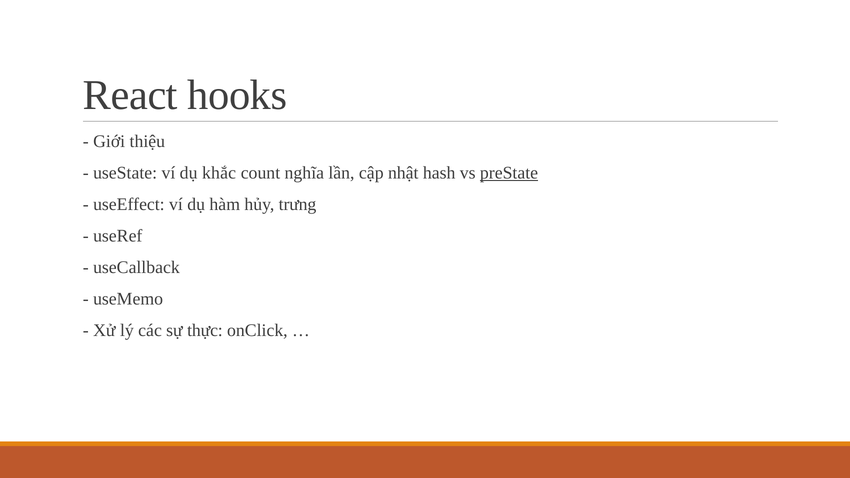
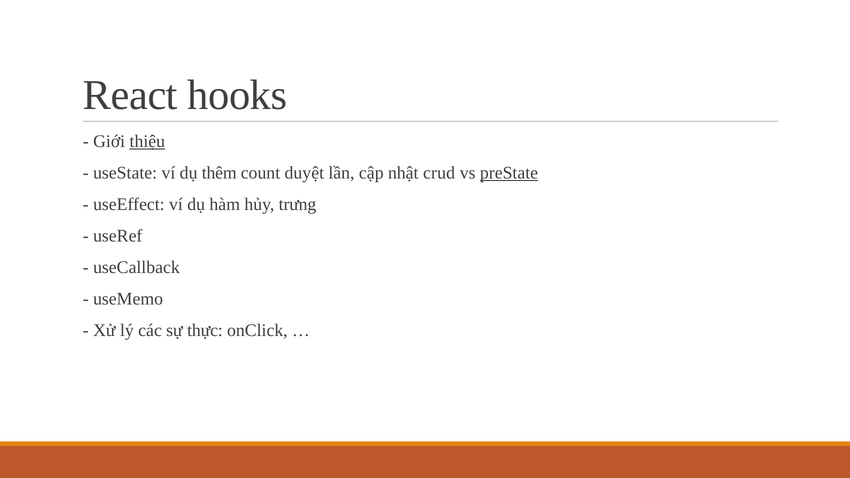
thiệu underline: none -> present (147, 141)
khắc: khắc -> thêm (219, 173)
nghĩa: nghĩa -> duyệt (304, 173)
hash: hash -> crud (439, 173)
